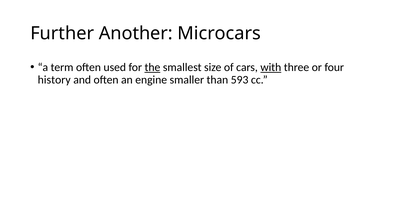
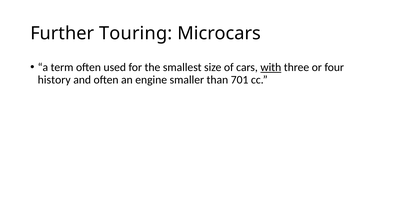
Another: Another -> Touring (136, 33)
the underline: present -> none (152, 67)
593: 593 -> 701 (240, 80)
